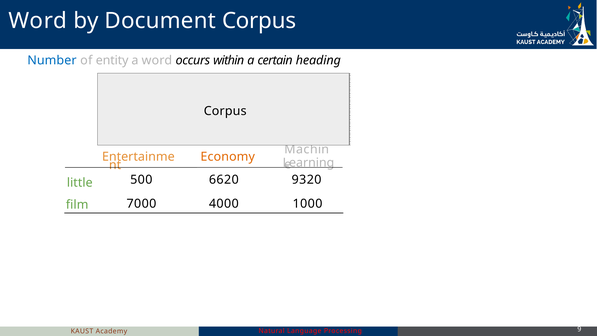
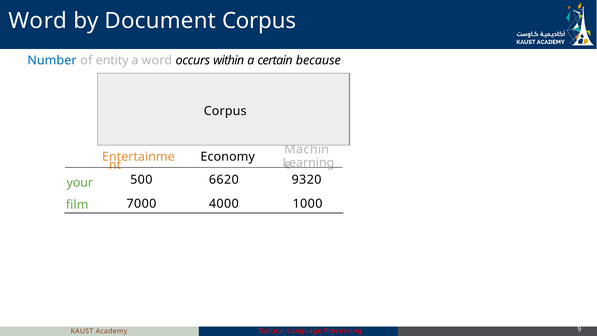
heading: heading -> because (318, 60)
Economy colour: orange -> black (228, 157)
little: little -> your (80, 183)
